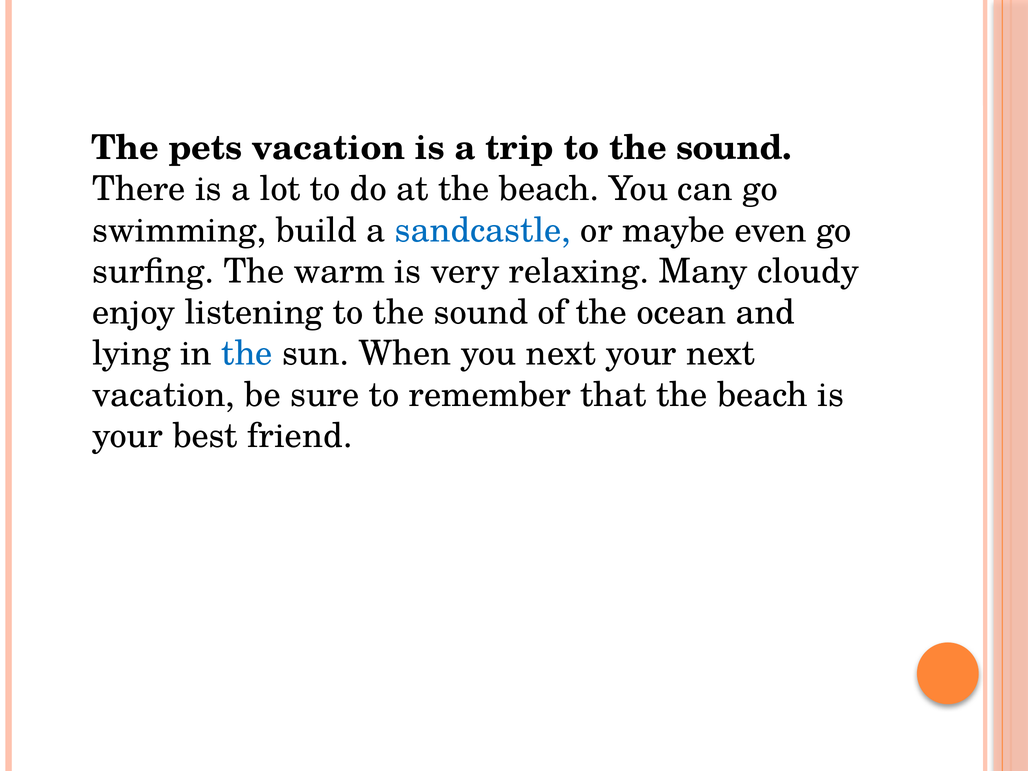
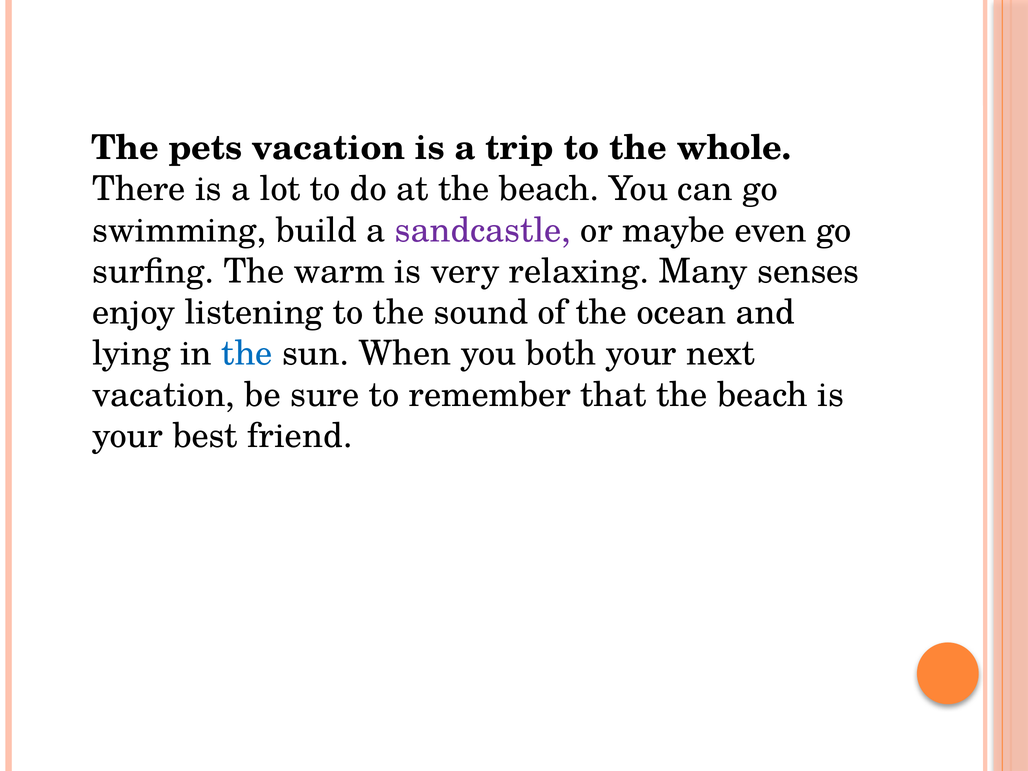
trip to the sound: sound -> whole (734, 148)
sandcastle colour: blue -> purple (483, 230)
cloudy: cloudy -> senses (808, 271)
you next: next -> both (561, 354)
